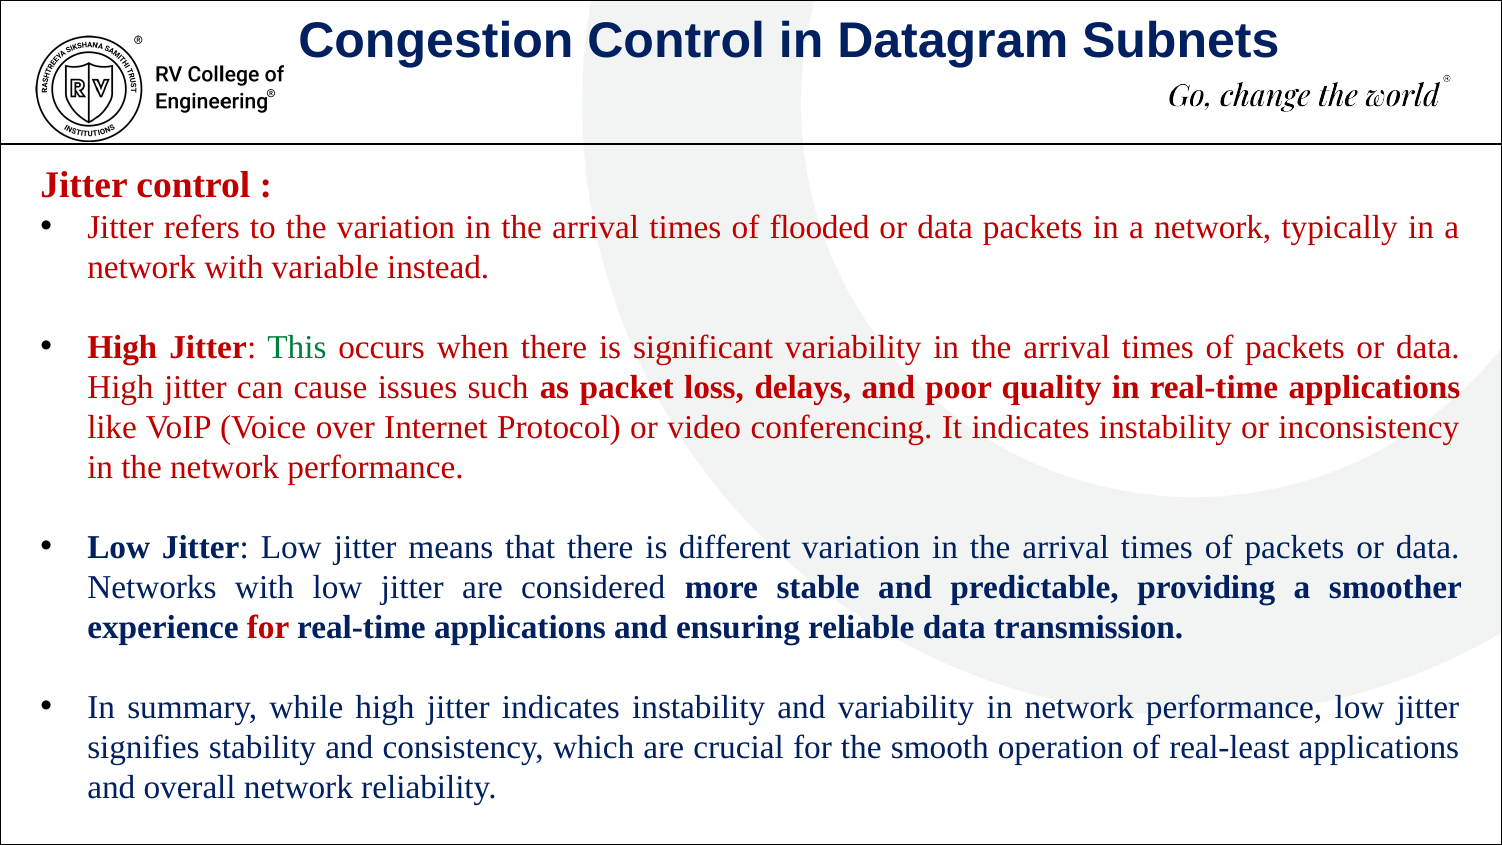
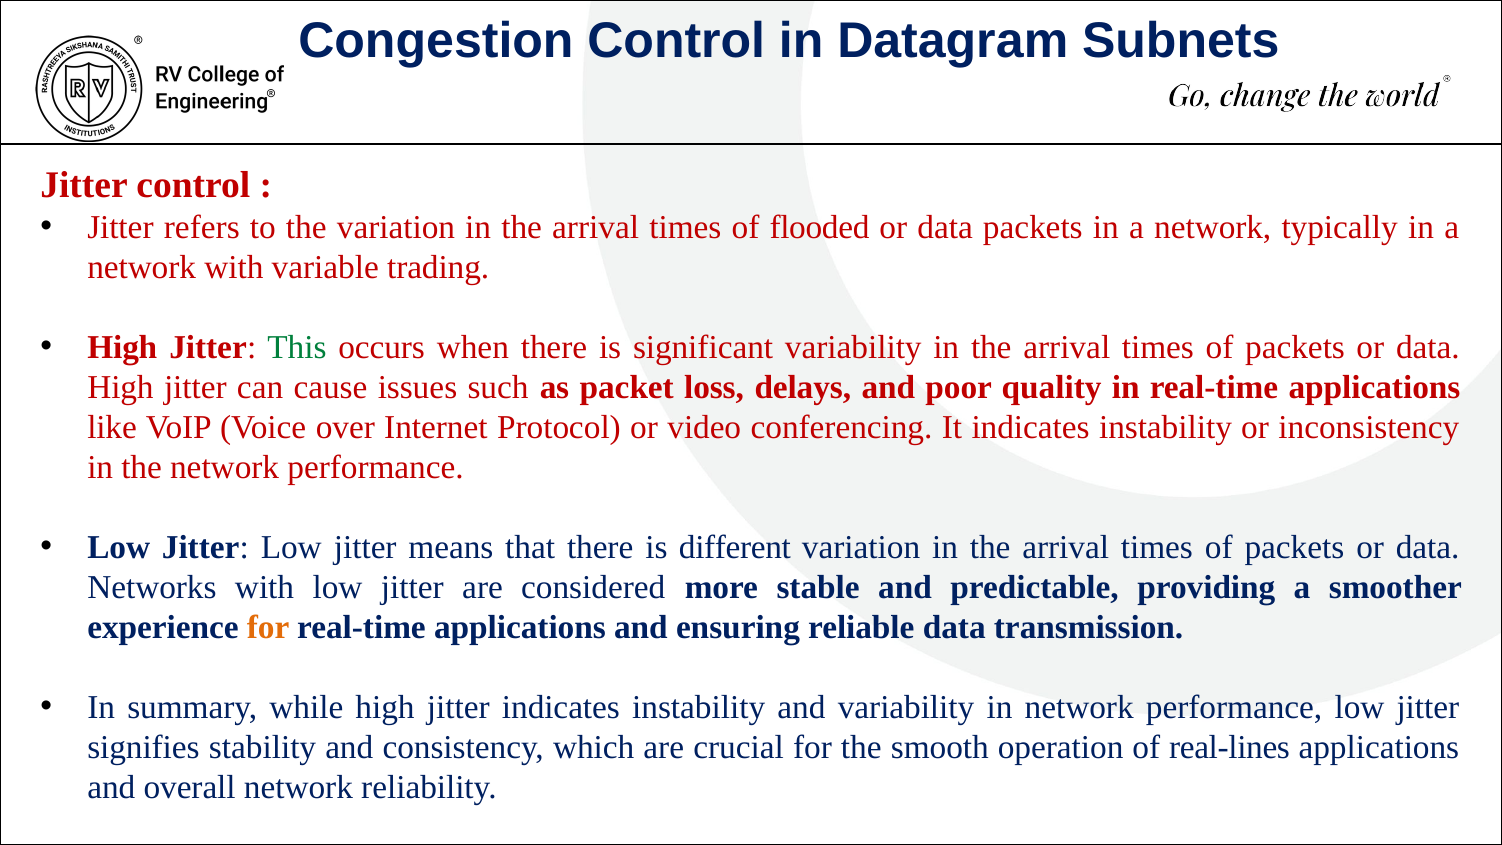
instead: instead -> trading (438, 267)
for colour: red -> orange (268, 628)
real-least: real-least -> real-lines (1230, 748)
